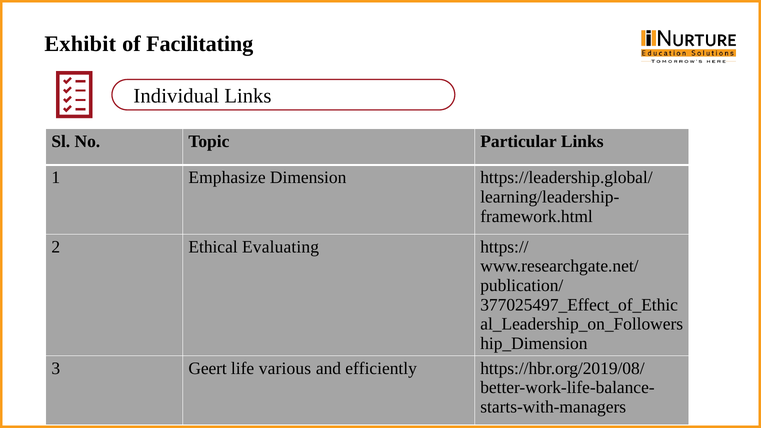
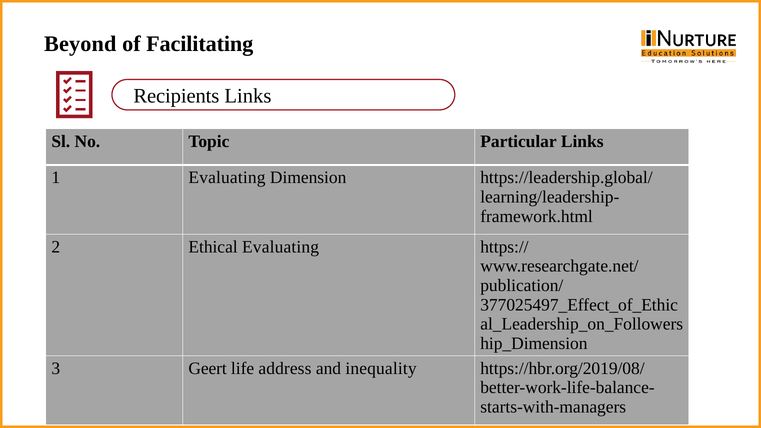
Exhibit: Exhibit -> Beyond (80, 44)
Individual: Individual -> Recipients (176, 96)
1 Emphasize: Emphasize -> Evaluating (227, 178)
various: various -> address (285, 368)
efficiently: efficiently -> inequality (381, 368)
